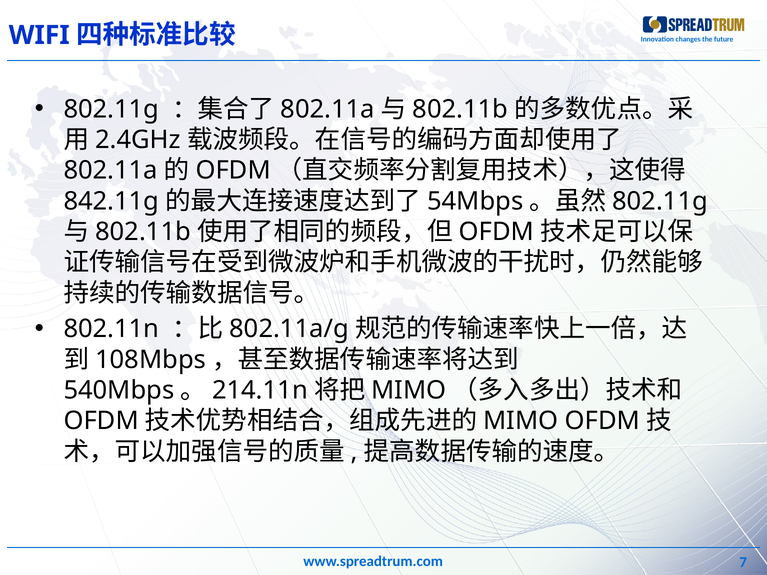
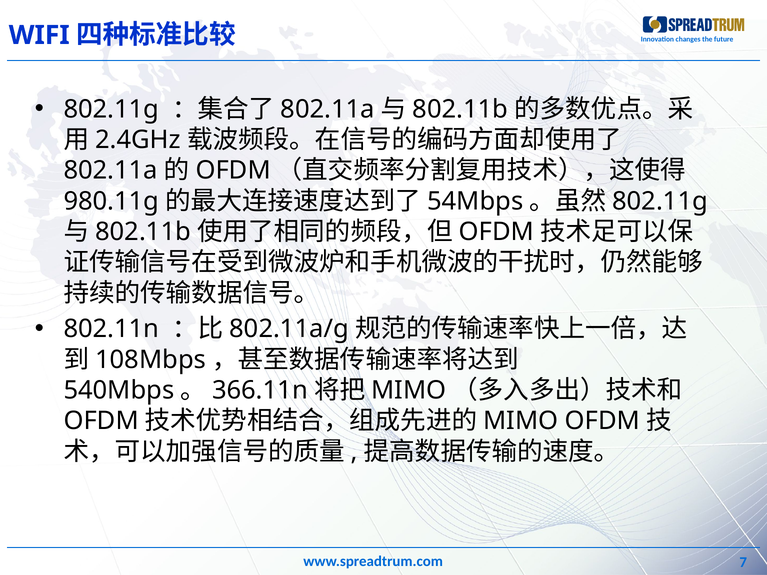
842.11g: 842.11g -> 980.11g (111, 201)
214.11n: 214.11n -> 366.11n (260, 390)
